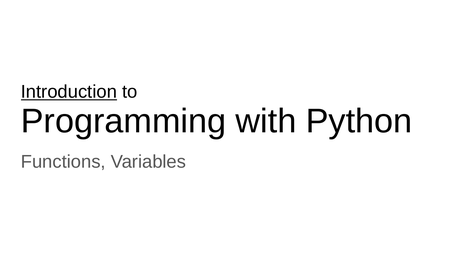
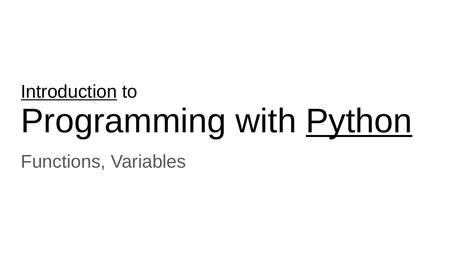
Python underline: none -> present (359, 122)
